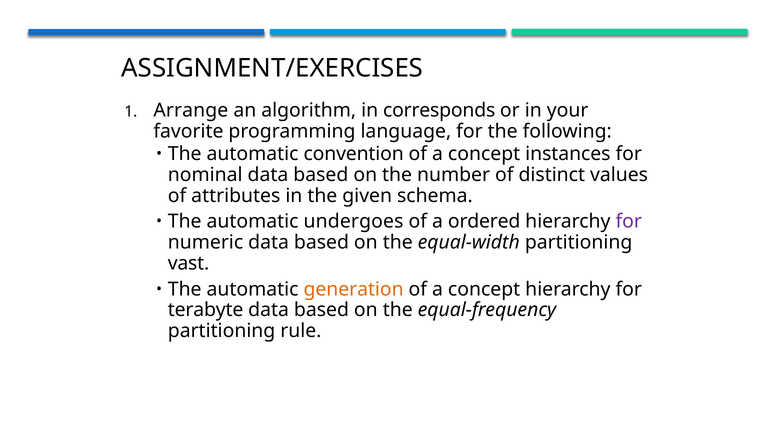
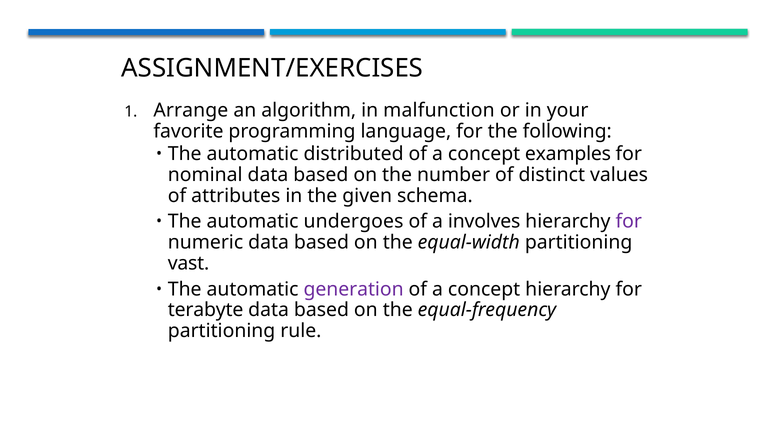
corresponds: corresponds -> malfunction (439, 111)
convention: convention -> distributed (354, 154)
instances: instances -> examples (568, 154)
ordered: ordered -> involves (484, 222)
generation colour: orange -> purple (354, 289)
